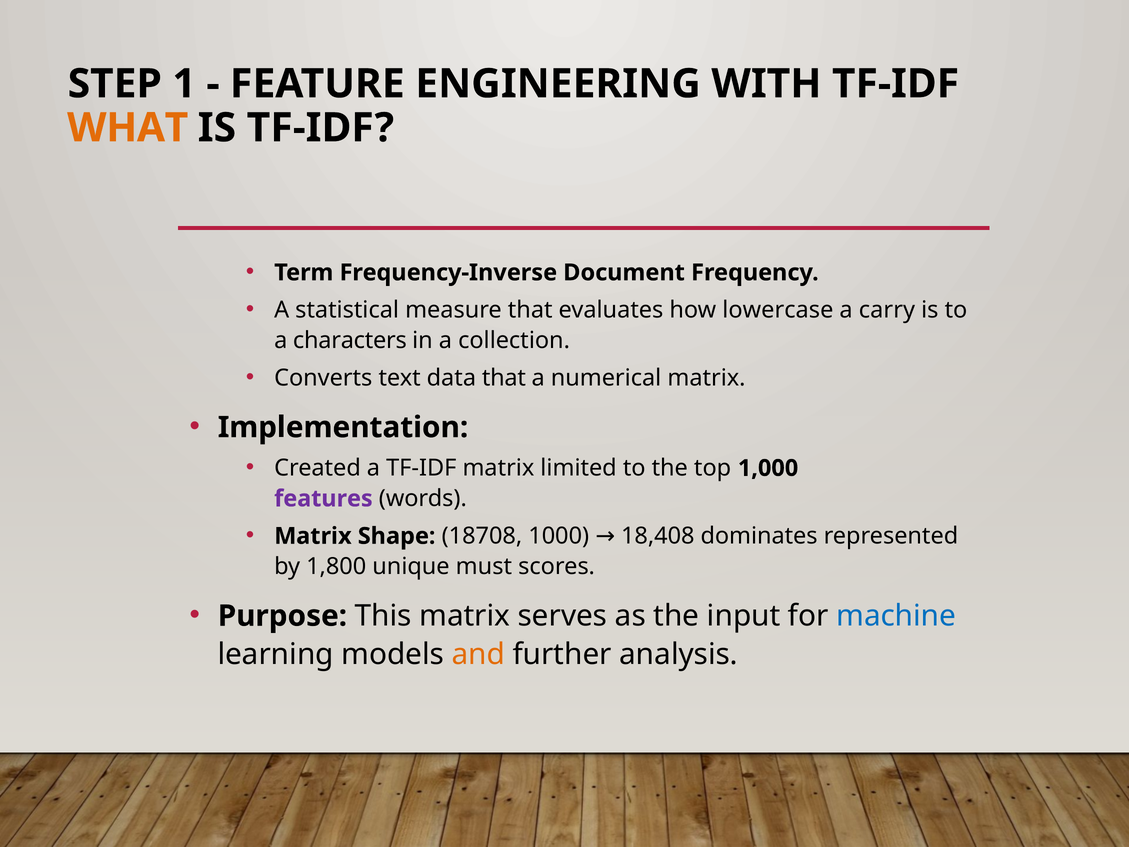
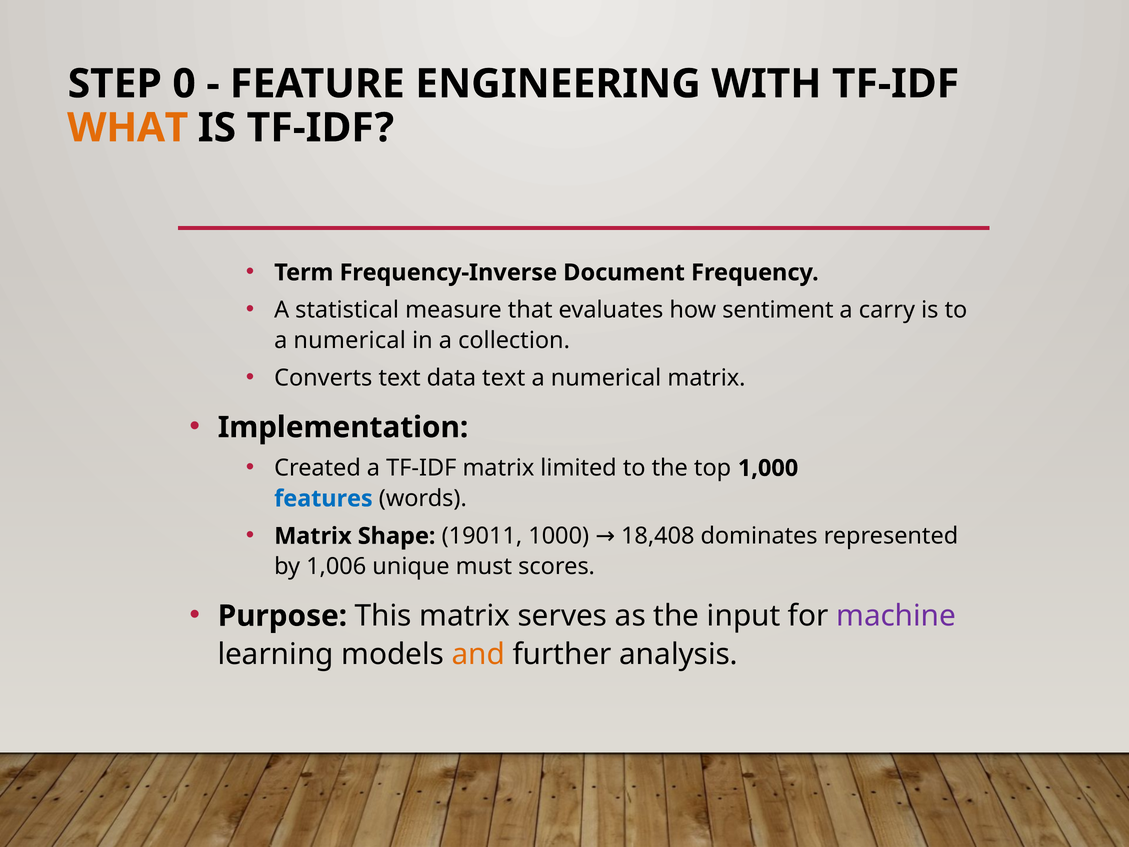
1: 1 -> 0 (184, 84)
lowercase: lowercase -> sentiment (778, 310)
characters: characters -> numerical (350, 340)
data that: that -> text (504, 378)
features colour: purple -> blue (323, 498)
18708: 18708 -> 19011 (482, 536)
1,800: 1,800 -> 1,006 (336, 566)
machine colour: blue -> purple (896, 616)
